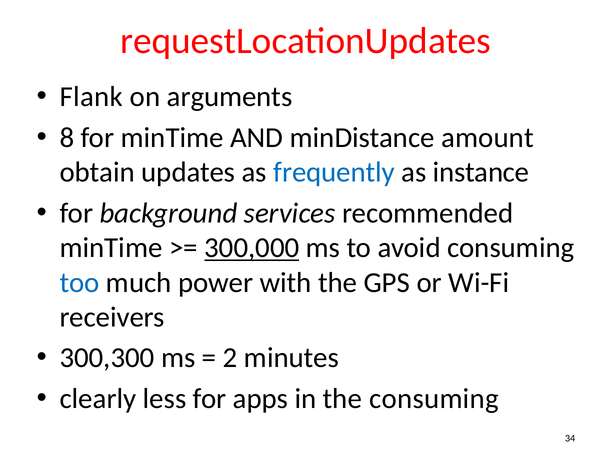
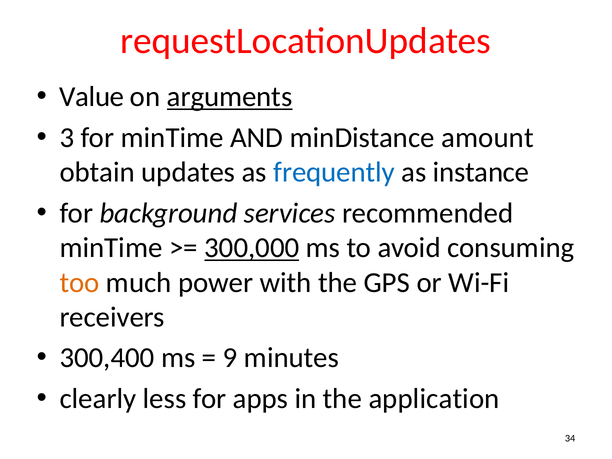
Flank: Flank -> Value (92, 97)
arguments underline: none -> present (230, 97)
8: 8 -> 3 (67, 138)
too colour: blue -> orange (80, 282)
300,300: 300,300 -> 300,400 (107, 358)
2: 2 -> 9 (230, 358)
the consuming: consuming -> application (434, 399)
